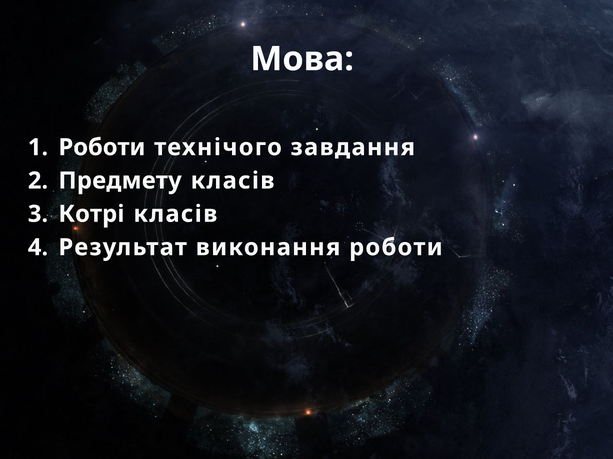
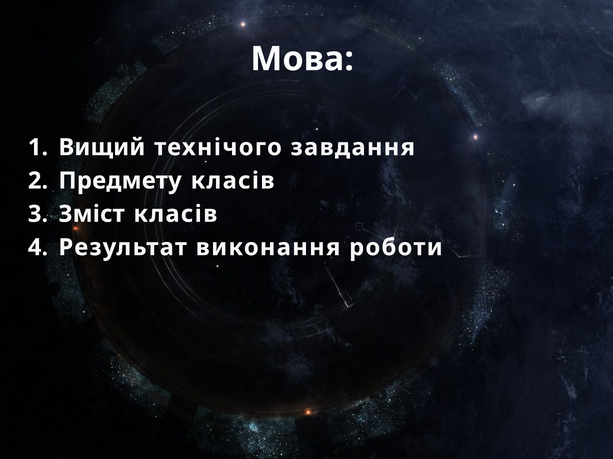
Роботи: Роботи -> Вищий (102, 148)
Котрі: Котрі -> Зміст (92, 214)
